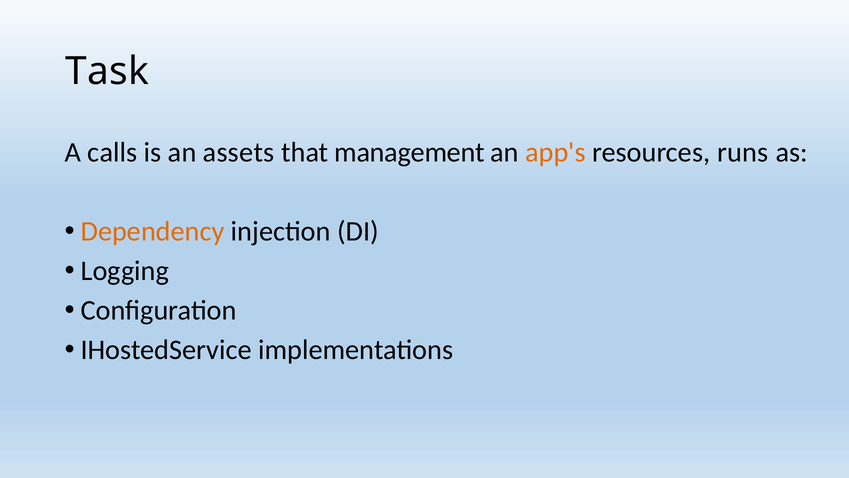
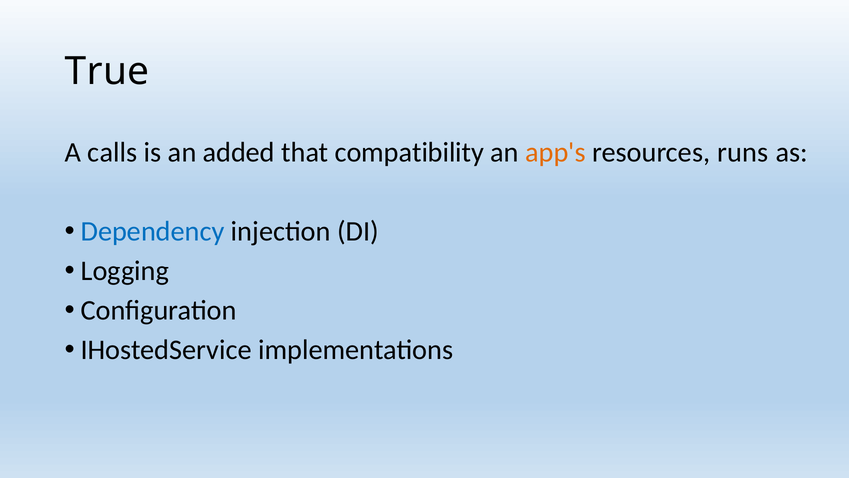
Task: Task -> True (107, 71)
assets: assets -> added (239, 153)
management: management -> compatibility (409, 153)
Dependency colour: orange -> blue (153, 231)
